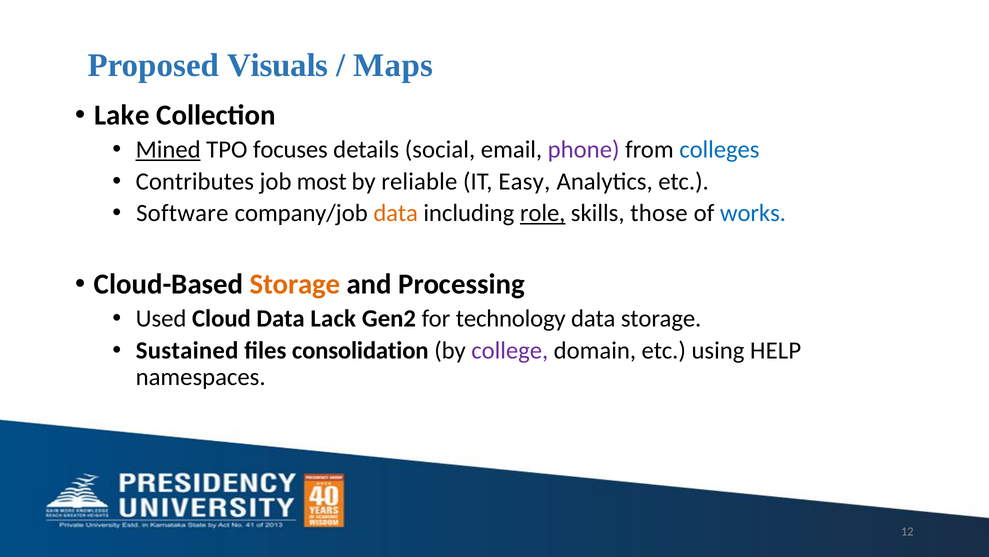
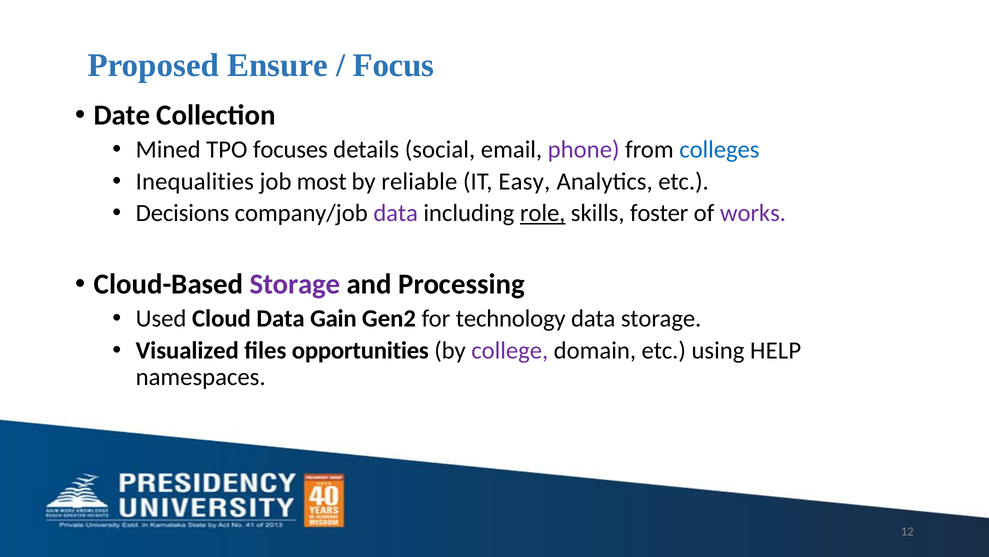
Visuals: Visuals -> Ensure (278, 65)
Maps: Maps -> Focus (393, 65)
Lake: Lake -> Date (122, 115)
Mined underline: present -> none (168, 149)
Contributes: Contributes -> Inequalities (195, 181)
Software: Software -> Decisions (182, 213)
data colour: orange -> purple (396, 213)
those: those -> foster (659, 213)
works colour: blue -> purple (753, 213)
Storage colour: orange -> purple (295, 284)
Lack: Lack -> Gain (333, 318)
Sustained: Sustained -> Visualized (187, 350)
consolidation: consolidation -> opportunities (360, 350)
